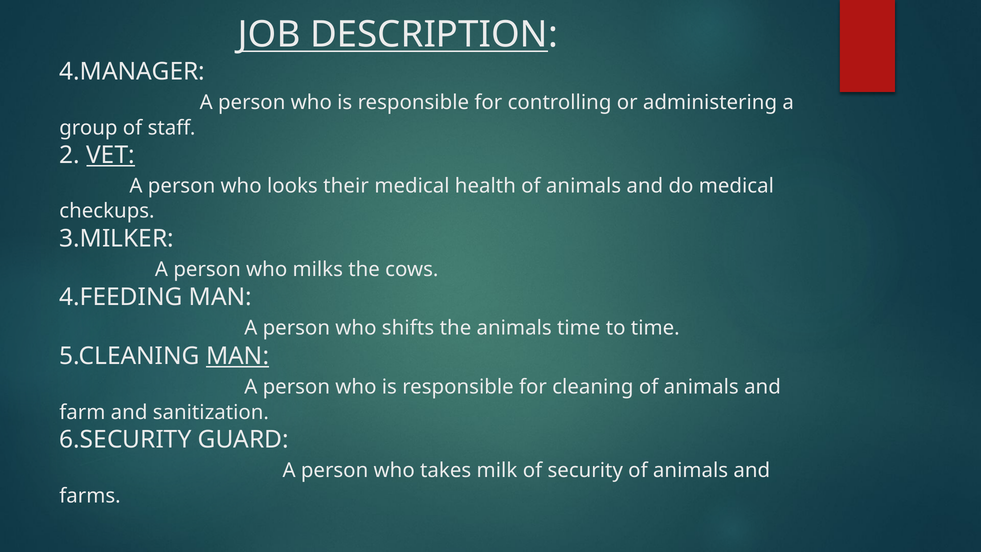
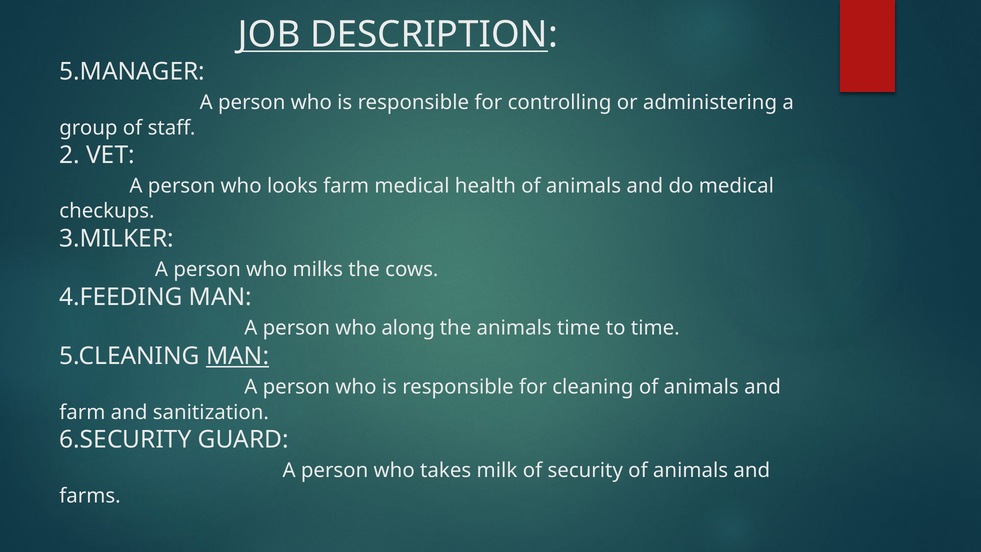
4.MANAGER: 4.MANAGER -> 5.MANAGER (132, 72)
VET underline: present -> none (111, 155)
looks their: their -> farm (346, 186)
shifts: shifts -> along (408, 328)
